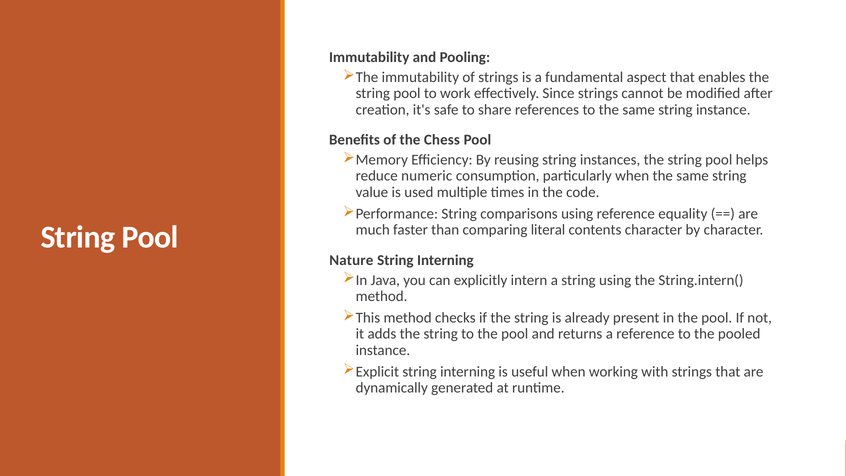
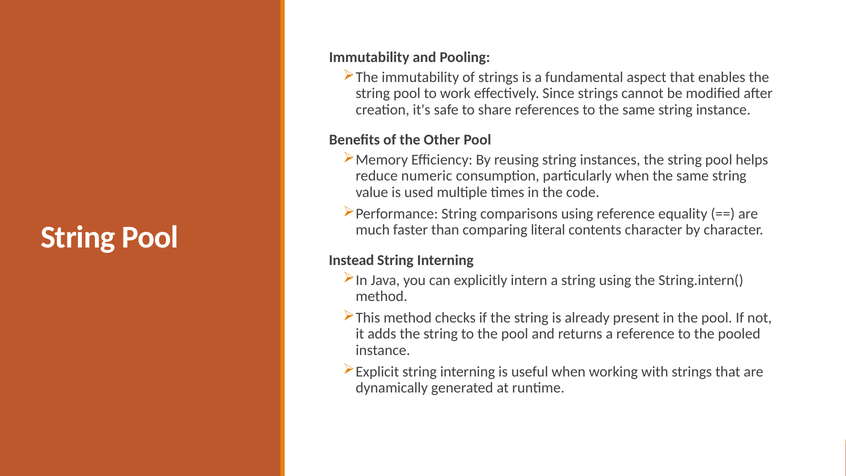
Chess: Chess -> Other (442, 140)
Nature: Nature -> Instead (351, 260)
